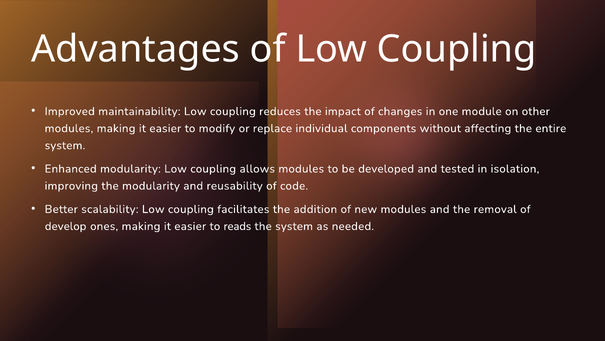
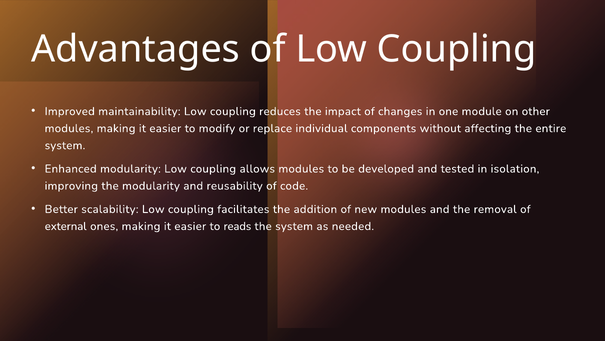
develop: develop -> external (66, 226)
